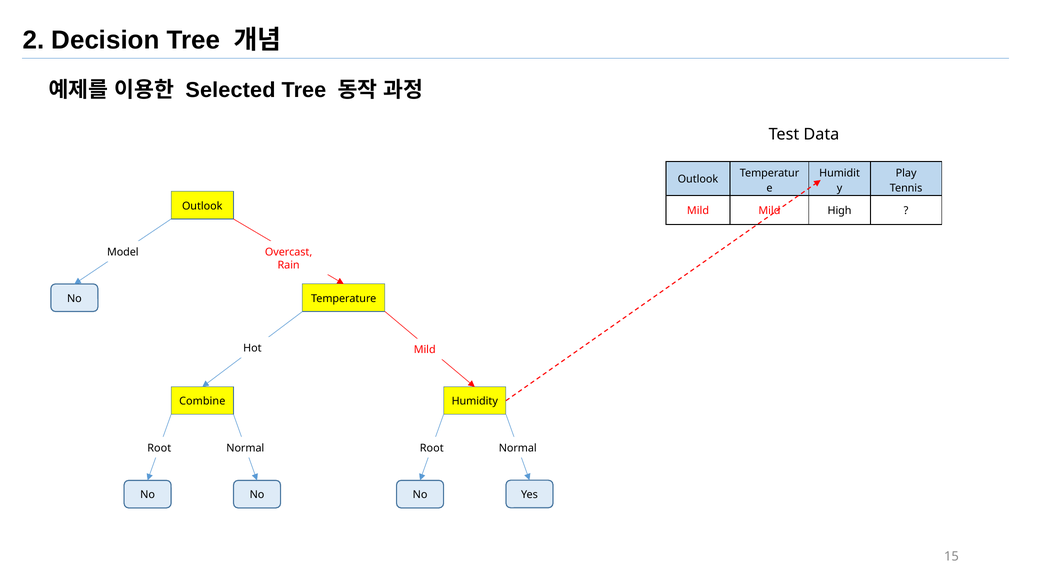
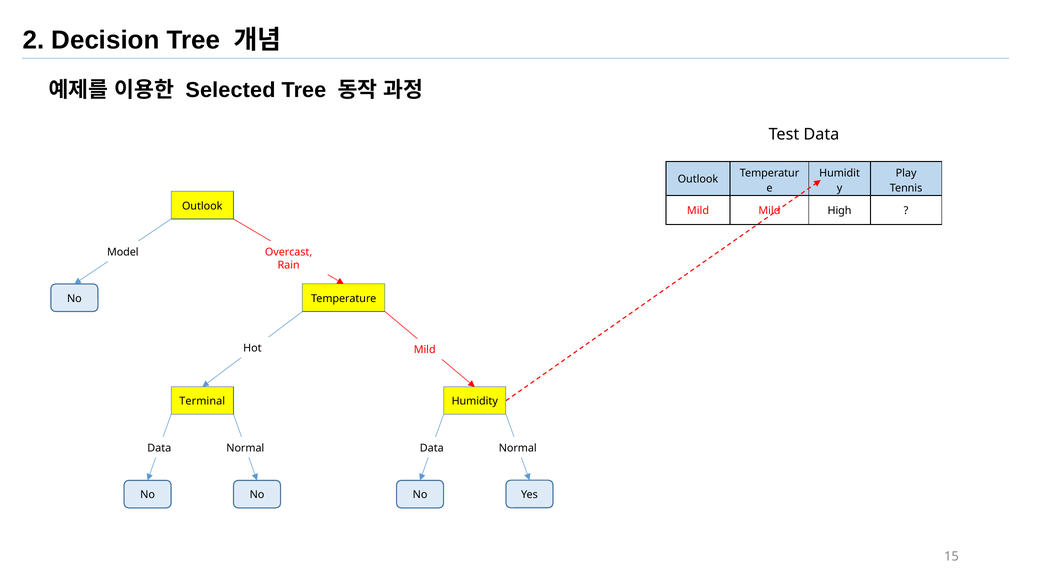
Combine: Combine -> Terminal (202, 401)
Root: Root -> Data (159, 448)
Normal Root: Root -> Data (432, 448)
